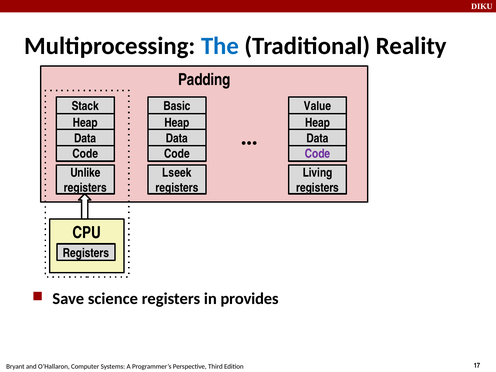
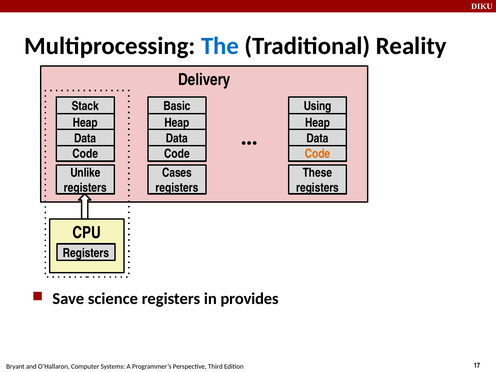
Padding: Padding -> Delivery (204, 80)
Value: Value -> Using (318, 106)
Code colour: purple -> orange (318, 154)
Lseek: Lseek -> Cases (177, 173)
Living: Living -> These (318, 173)
